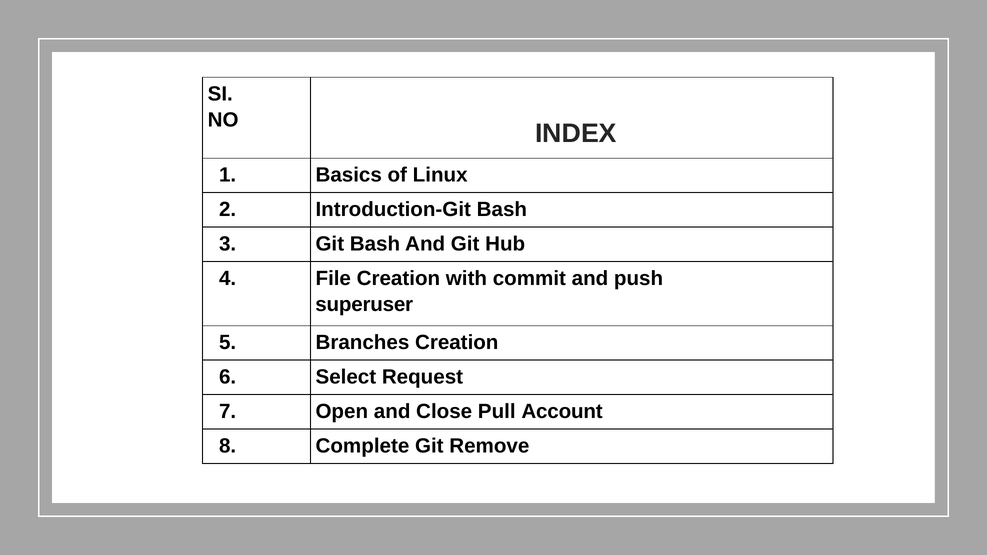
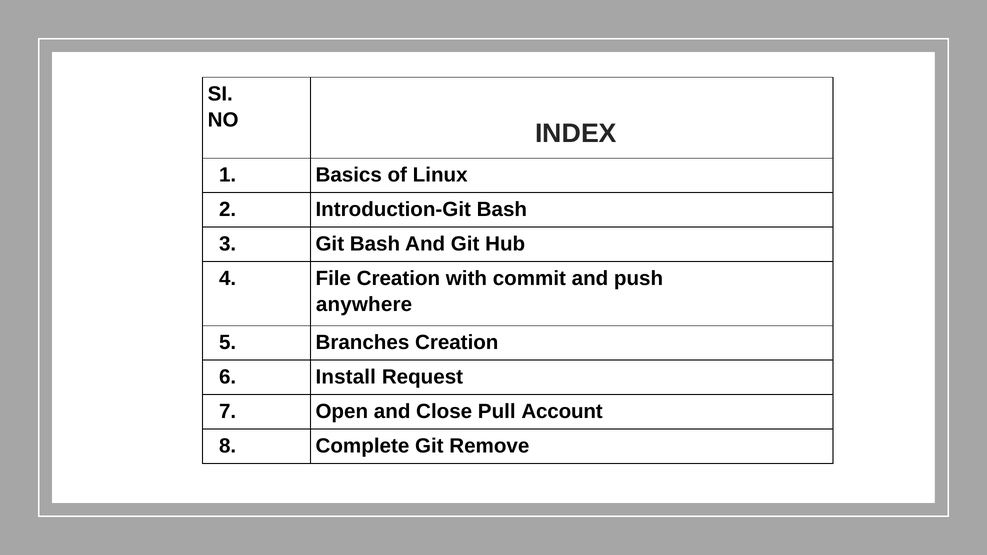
superuser: superuser -> anywhere (364, 305)
Select: Select -> Install (346, 377)
